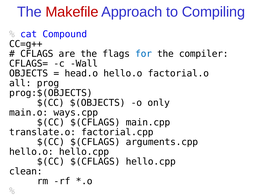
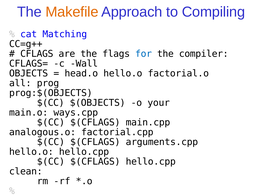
Makefile colour: red -> orange (72, 12)
Compound: Compound -> Matching (65, 34)
only: only -> your (159, 103)
translate.o: translate.o -> analogous.o (42, 132)
